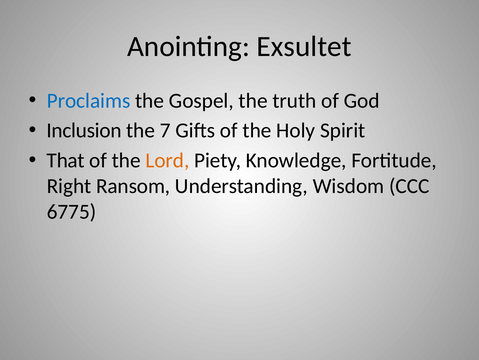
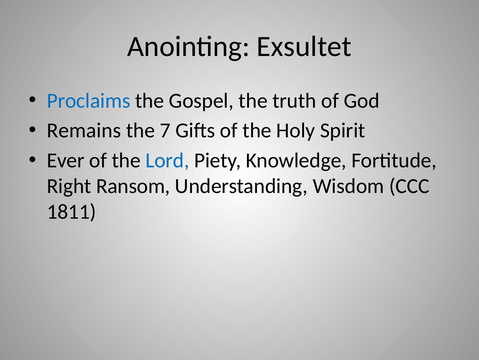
Inclusion: Inclusion -> Remains (84, 130)
That: That -> Ever (66, 160)
Lord colour: orange -> blue (167, 160)
6775: 6775 -> 1811 (72, 211)
